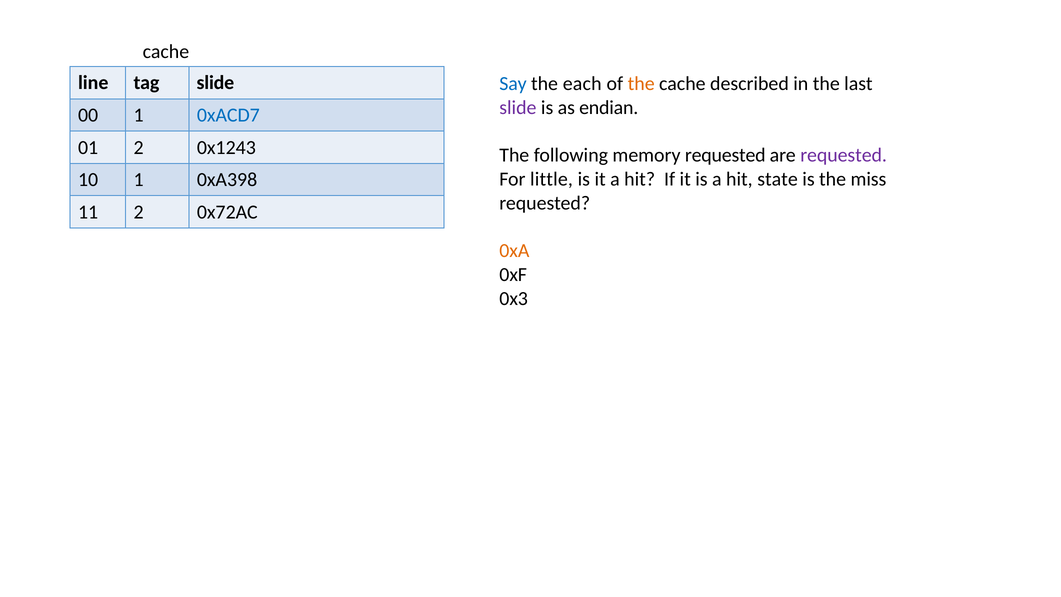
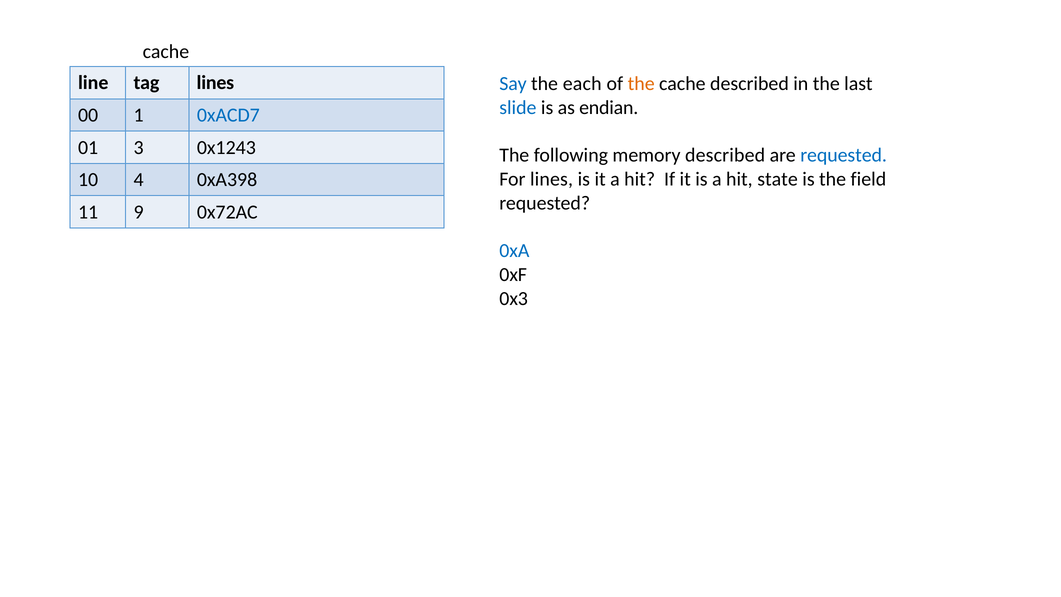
tag slide: slide -> lines (215, 83)
slide colour: purple -> blue (518, 108)
01 2: 2 -> 3 (139, 147)
memory requested: requested -> described (725, 155)
requested colour: purple -> blue (844, 155)
For little: little -> lines (552, 179)
miss: miss -> field (868, 179)
10 1: 1 -> 4 (139, 180)
11 2: 2 -> 9 (139, 212)
0xA colour: orange -> blue (514, 251)
